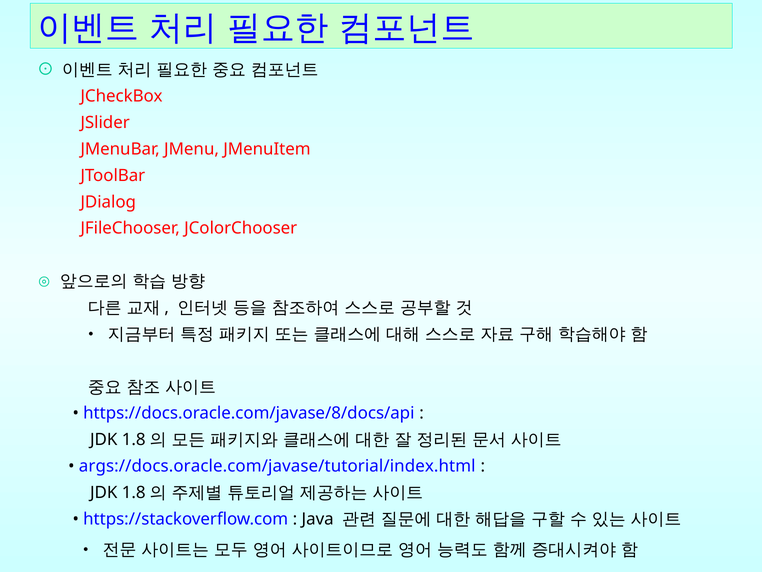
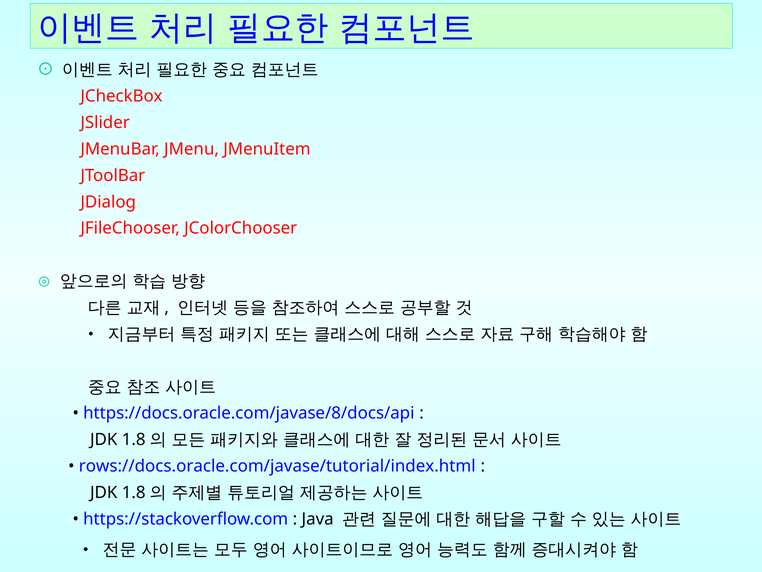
args://docs.oracle.com/javase/tutorial/index.html: args://docs.oracle.com/javase/tutorial/index.html -> rows://docs.oracle.com/javase/tutorial/index.html (277, 466)
